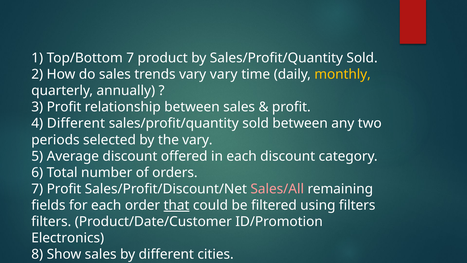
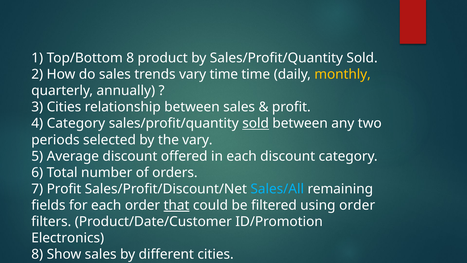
Top/Bottom 7: 7 -> 8 (130, 58)
vary vary: vary -> time (224, 74)
3 Profit: Profit -> Cities (64, 107)
4 Different: Different -> Category (76, 123)
sold underline: none -> present (256, 123)
Sales/All colour: pink -> light blue (277, 189)
using filters: filters -> order (357, 205)
